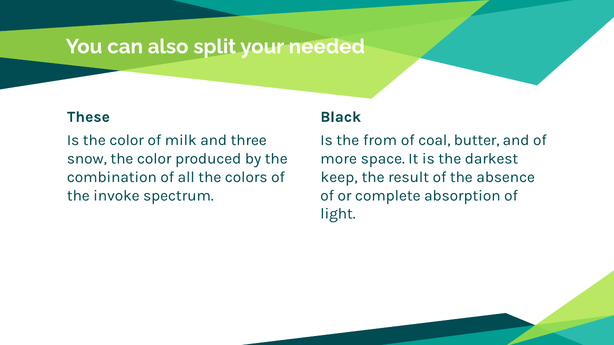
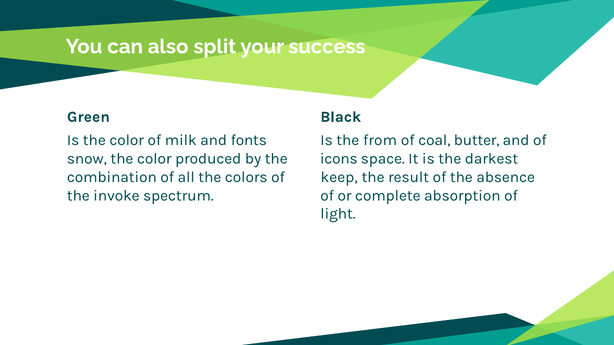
needed: needed -> success (327, 47)
These: These -> Green (88, 117)
three: three -> fonts (249, 140)
more: more -> icons (339, 159)
